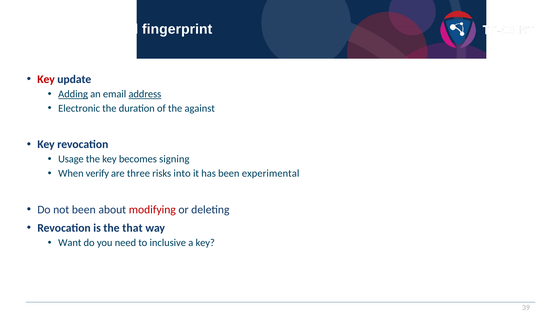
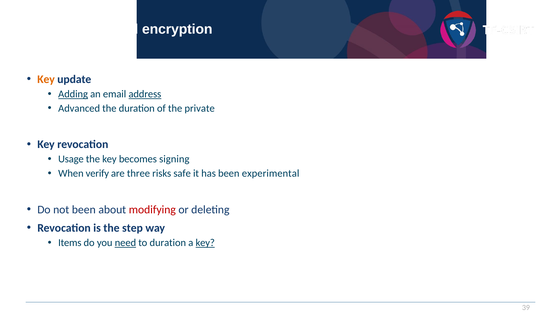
fingerprint: fingerprint -> encryption (177, 29)
Key colour: red -> orange (46, 79)
Electronic: Electronic -> Advanced (79, 108)
against: against -> private (200, 108)
into: into -> safe (182, 173)
that: that -> step (132, 227)
Want: Want -> Items (70, 242)
need underline: none -> present (125, 242)
to inclusive: inclusive -> duration (168, 242)
key underline: none -> present (205, 242)
